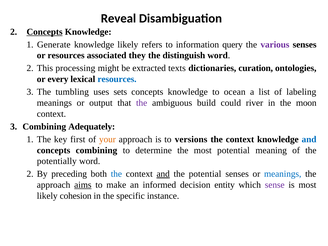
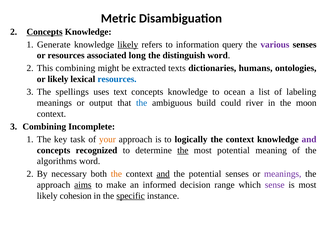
Reveal: Reveal -> Metric (118, 18)
likely underline: none -> present (128, 45)
they: they -> long (137, 55)
This processing: processing -> combining (75, 68)
curation: curation -> humans (256, 68)
or every: every -> likely (58, 79)
tumbling: tumbling -> spellings (72, 92)
sets: sets -> text (120, 92)
the colour: purple -> blue (142, 103)
Adequately: Adequately -> Incomplete (92, 127)
first: first -> task (78, 139)
versions: versions -> logically (191, 139)
and colour: blue -> purple (309, 139)
concepts combining: combining -> recognized (96, 150)
the underline: none -> present (183, 150)
potentially: potentially -> algorithms (57, 161)
preceding: preceding -> necessary (69, 174)
the colour: blue -> orange (116, 174)
meanings colour: blue -> purple (283, 174)
entity: entity -> range (225, 185)
specific underline: none -> present (131, 196)
